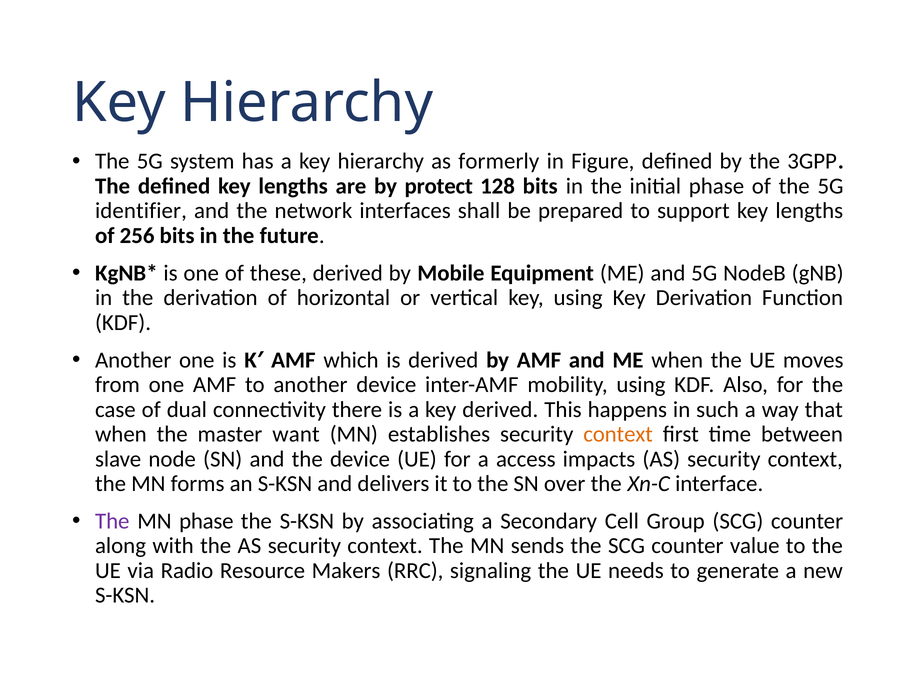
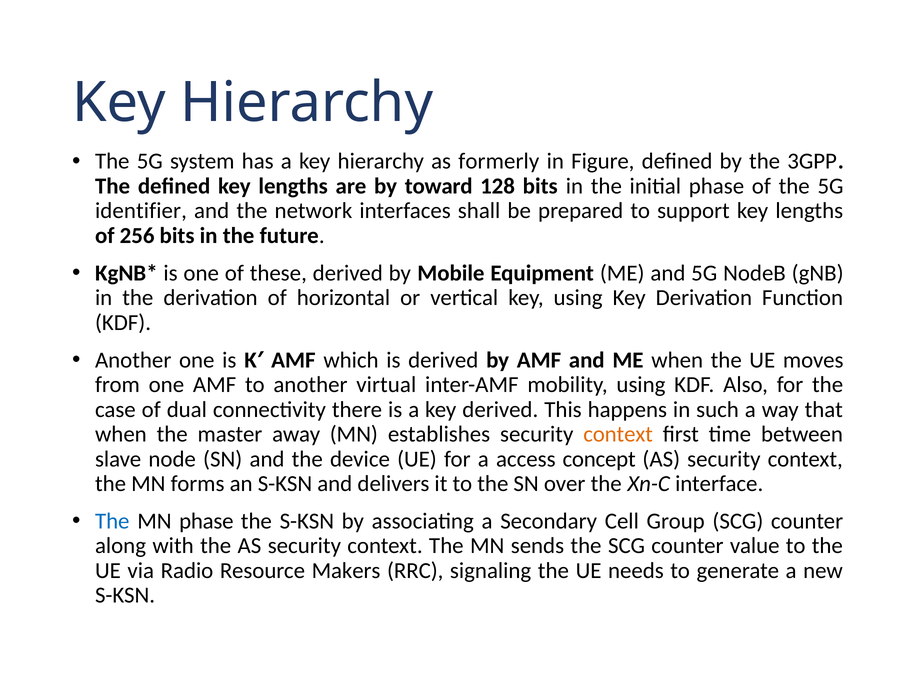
protect: protect -> toward (439, 186)
another device: device -> virtual (386, 385)
want: want -> away (296, 434)
impacts: impacts -> concept (599, 459)
The colour: purple -> blue (112, 521)
